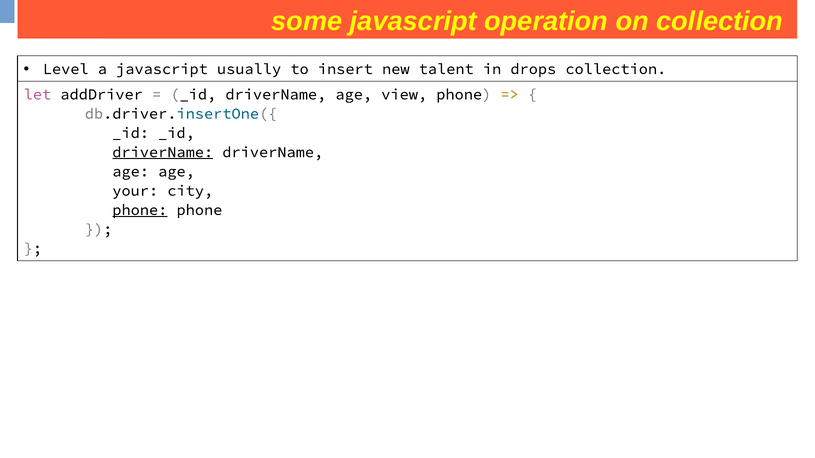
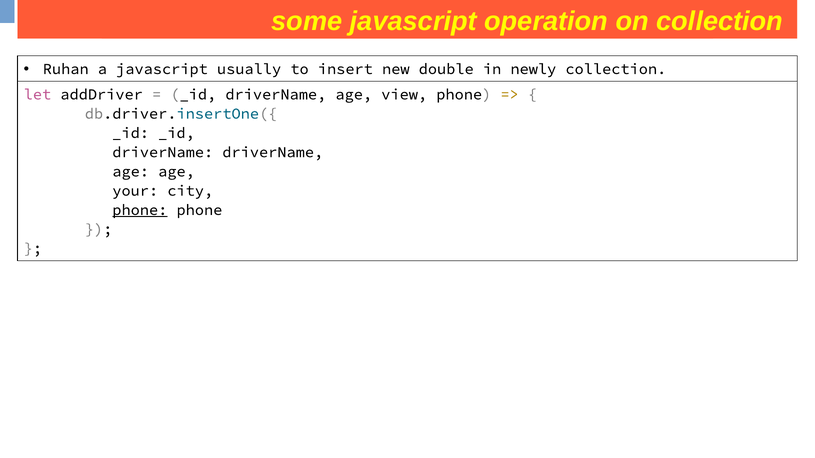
Level: Level -> Ruhan (66, 69)
talent: talent -> double (446, 69)
drops: drops -> newly (533, 69)
driverName underline: present -> none (163, 152)
